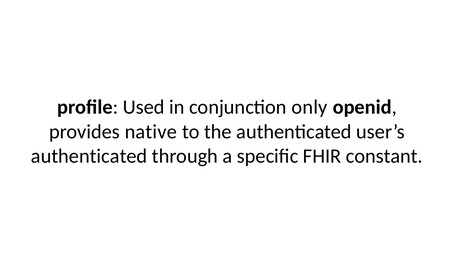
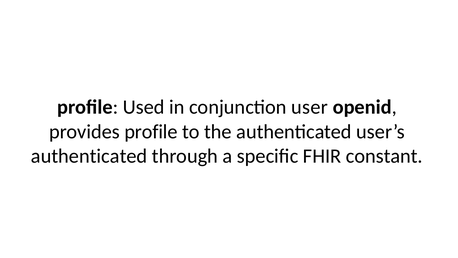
only: only -> user (310, 107)
provides native: native -> profile (151, 131)
